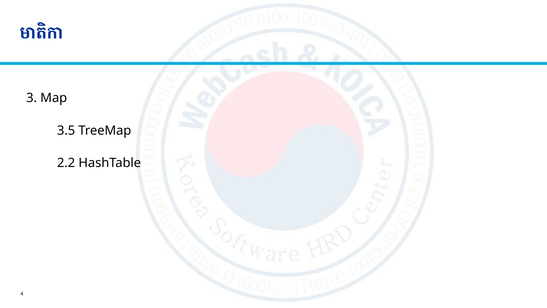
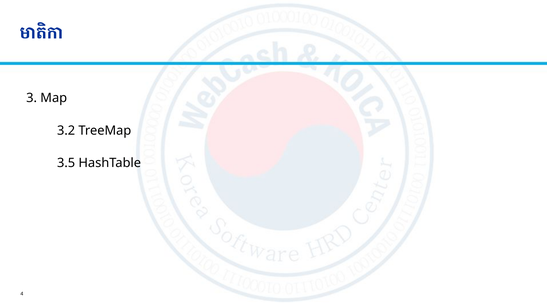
3.5: 3.5 -> 3.2 (66, 130)
2.2: 2.2 -> 3.5 (66, 163)
